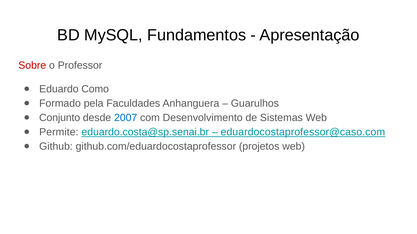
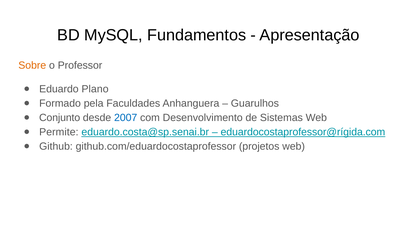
Sobre colour: red -> orange (32, 66)
Como: Como -> Plano (95, 89)
eduardocostaprofessor@caso.com: eduardocostaprofessor@caso.com -> eduardocostaprofessor@rígida.com (303, 132)
